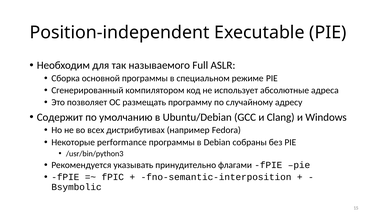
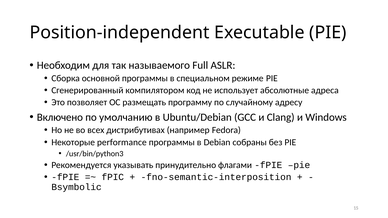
Содержит: Содержит -> Включено (60, 117)
